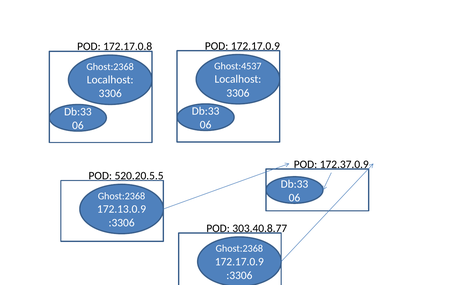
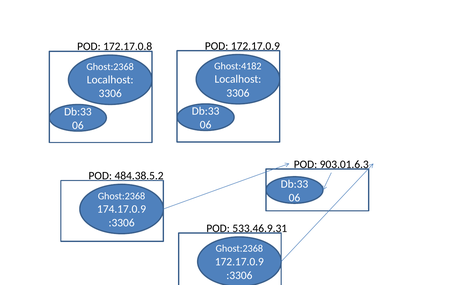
Ghost:4537: Ghost:4537 -> Ghost:4182 (238, 66)
172.37.0.9: 172.37.0.9 -> 903.01.6.3 (344, 164)
520.20.5.5: 520.20.5.5 -> 484.38.5.2 (139, 176)
172.13.0.9: 172.13.0.9 -> 174.17.0.9 (122, 209)
303.40.8.77: 303.40.8.77 -> 533.46.9.31 (260, 228)
